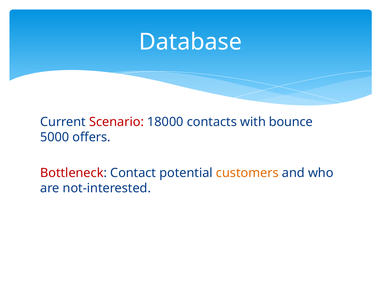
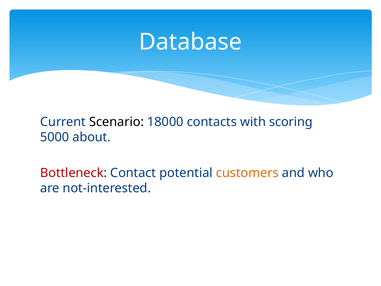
Scenario colour: red -> black (117, 122)
bounce: bounce -> scoring (291, 122)
offers: offers -> about (92, 137)
